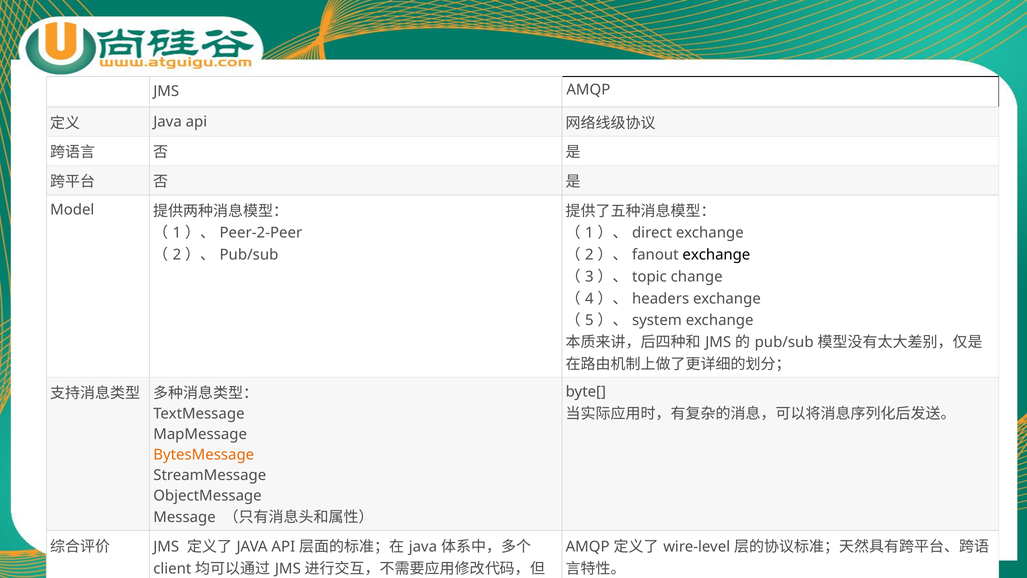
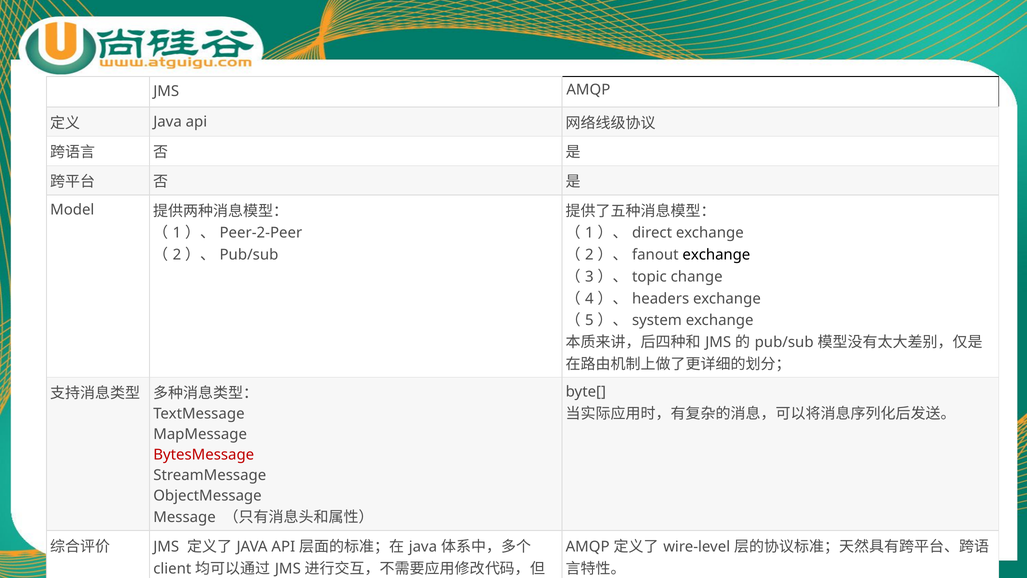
BytesMessage colour: orange -> red (204, 454)
